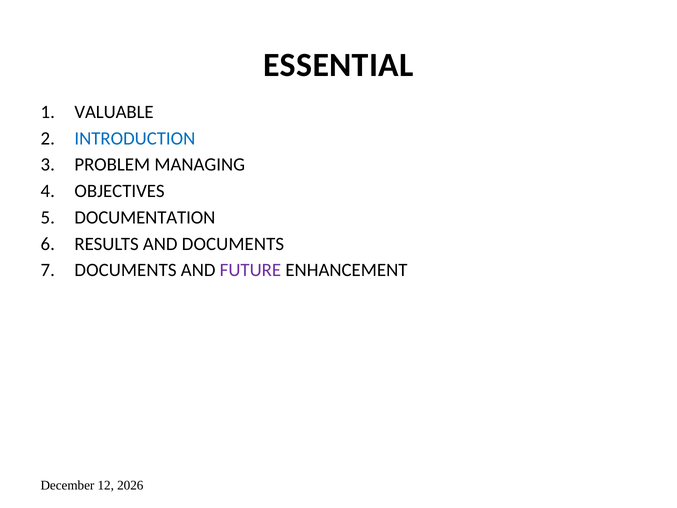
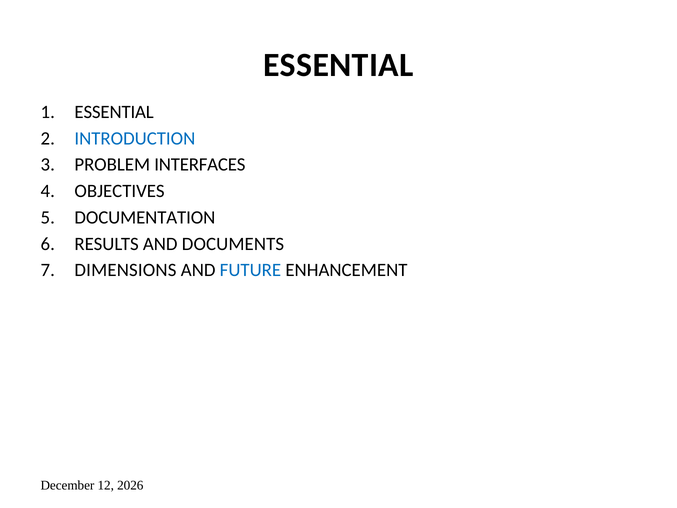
VALUABLE: VALUABLE -> ESSENTIAL (114, 112)
MANAGING: MANAGING -> INTERFACES (200, 165)
DOCUMENTS: DOCUMENTS -> DIMENSIONS (125, 270)
FUTURE colour: purple -> blue (250, 270)
